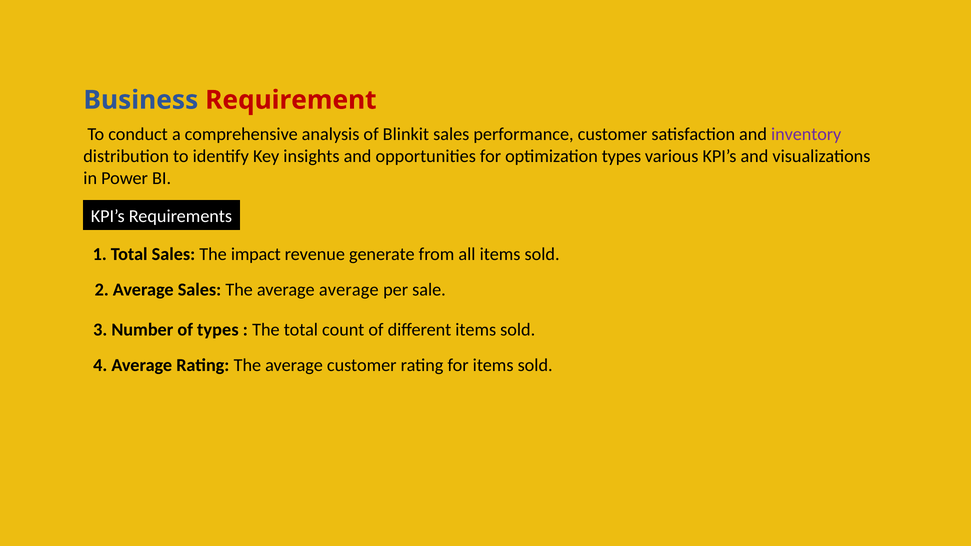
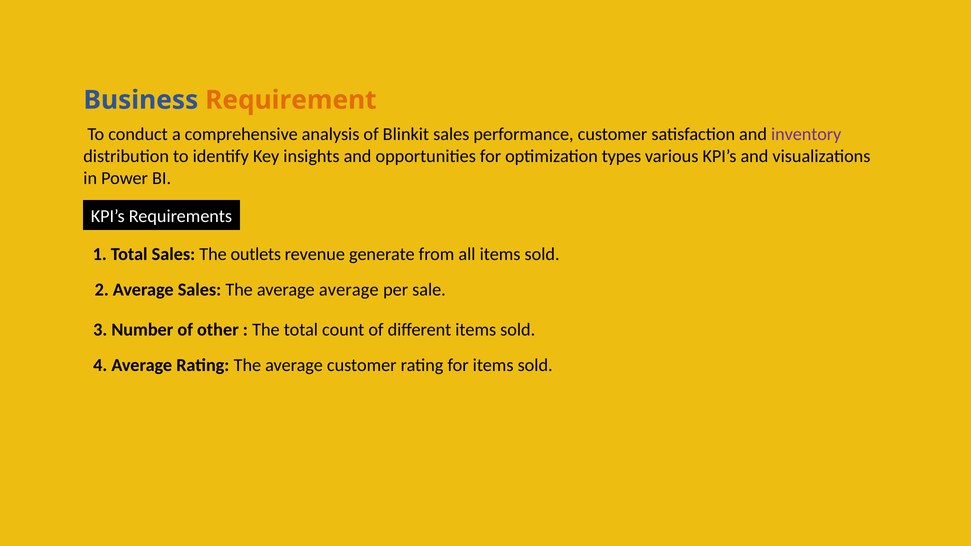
Requirement colour: red -> orange (291, 100)
impact: impact -> outlets (256, 254)
of types: types -> other (218, 330)
